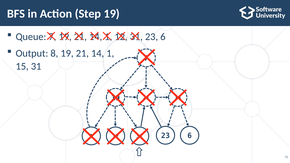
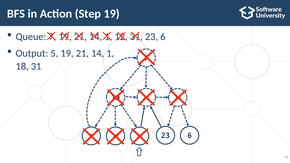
8: 8 -> 5 (54, 53)
15: 15 -> 18 (22, 66)
